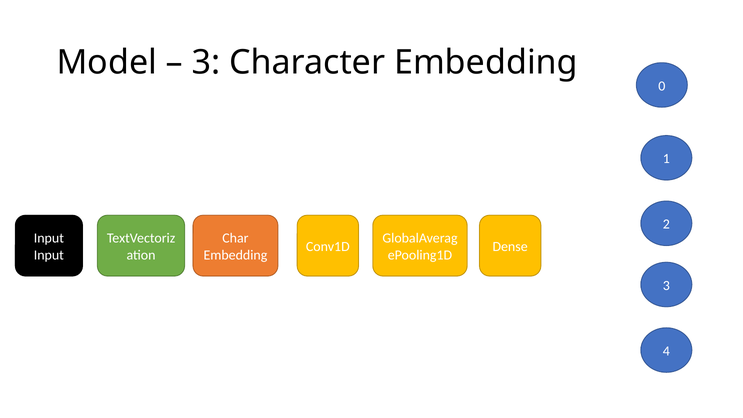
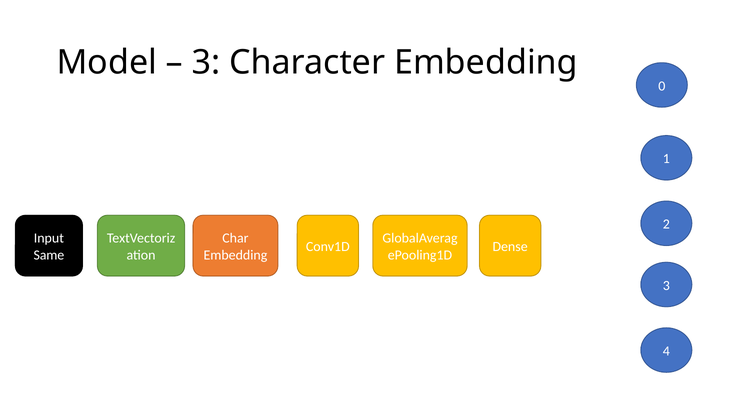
Input: Input -> Same (49, 255)
